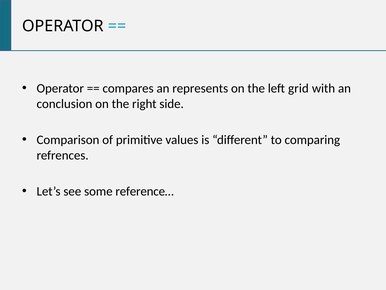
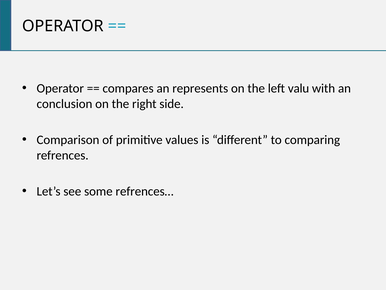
grid: grid -> valu (299, 88)
reference…: reference… -> refrences… (145, 191)
